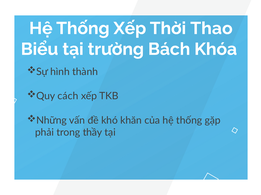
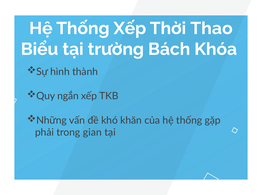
cách: cách -> ngắn (68, 96)
thầy: thầy -> gian (92, 133)
